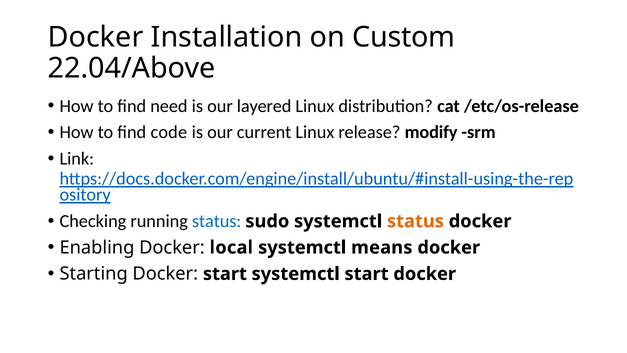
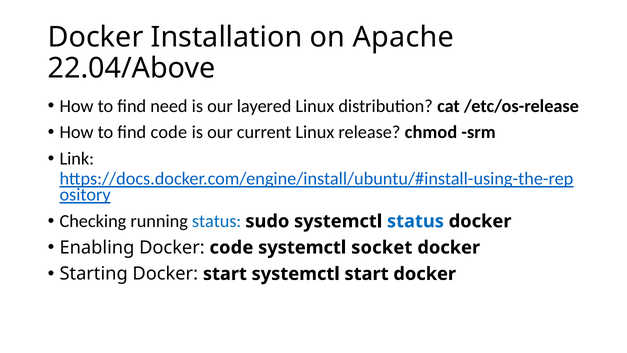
Custom: Custom -> Apache (403, 37)
modify: modify -> chmod (431, 132)
status colour: orange -> blue (415, 221)
Docker local: local -> code (231, 247)
means: means -> socket (382, 247)
